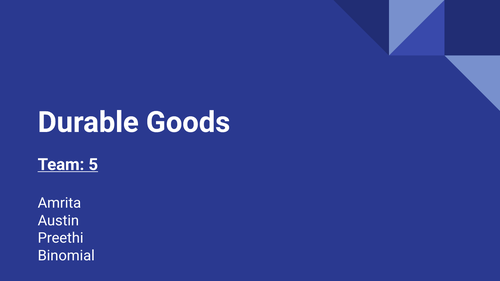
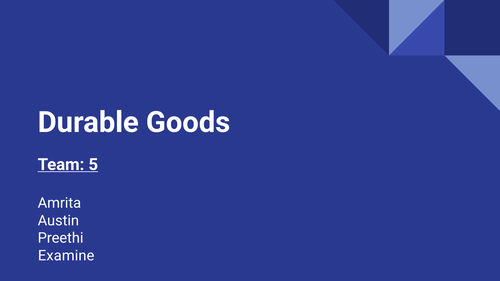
Binomial: Binomial -> Examine (66, 256)
